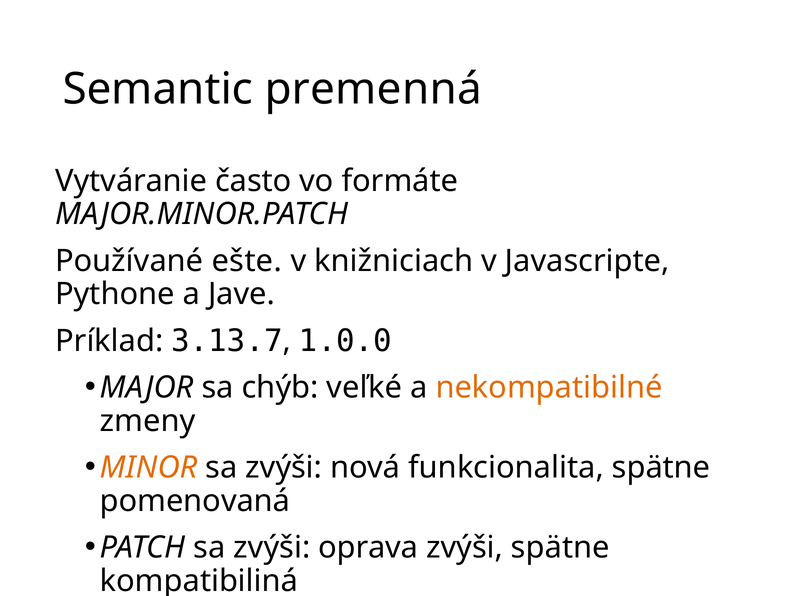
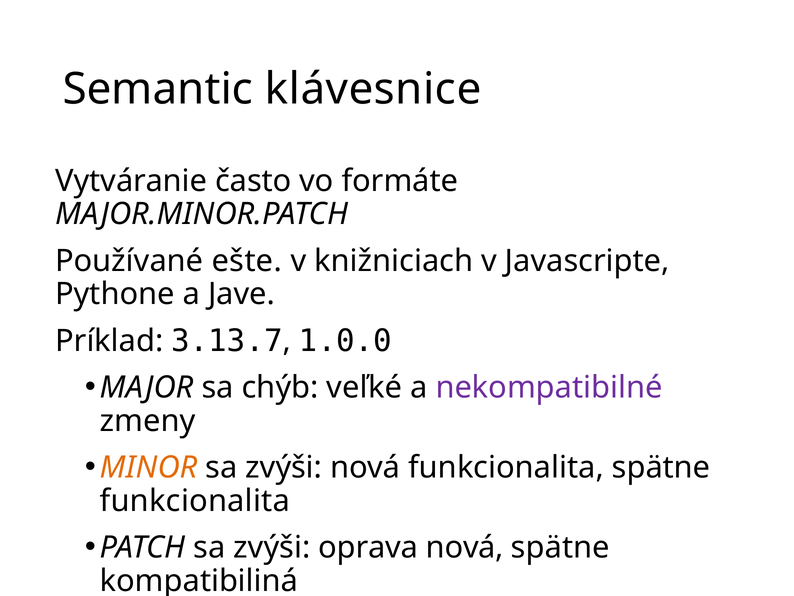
premenná: premenná -> klávesnice (373, 89)
nekompatibilné colour: orange -> purple (549, 387)
pomenovaná: pomenovaná -> funkcionalita (195, 500)
oprava zvýši: zvýši -> nová (465, 547)
